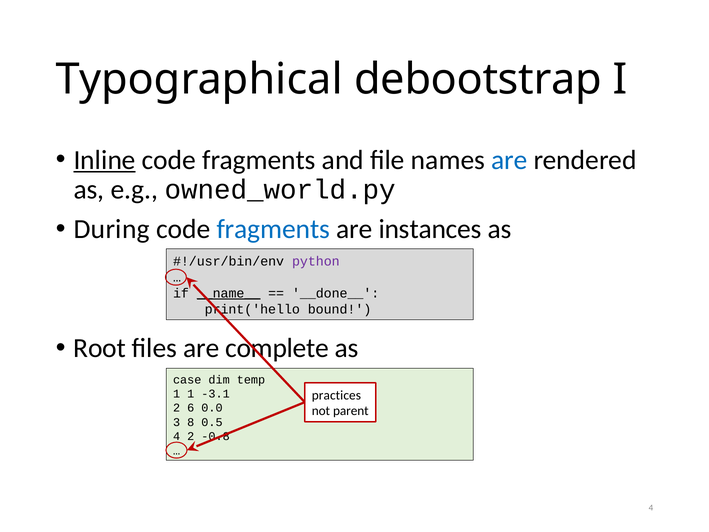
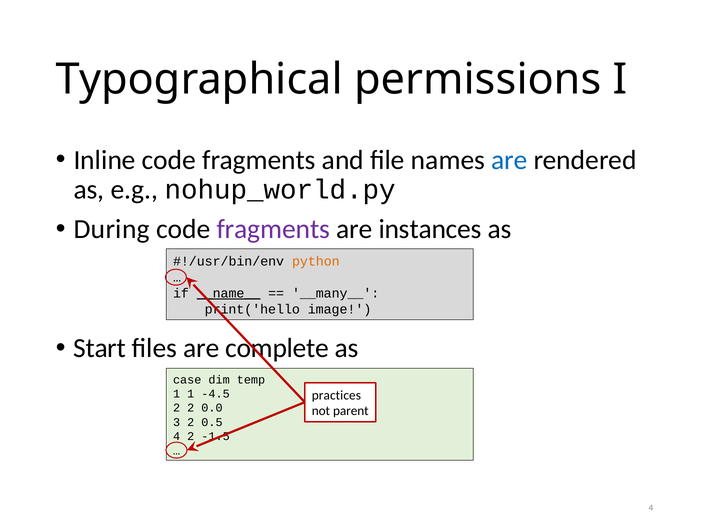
debootstrap: debootstrap -> permissions (478, 79)
Inline underline: present -> none (105, 160)
owned_world.py: owned_world.py -> nohup_world.py (280, 190)
fragments colour: blue -> purple (273, 229)
python colour: purple -> orange (316, 261)
__done__: __done__ -> __many__ (336, 293)
bound: bound -> image (340, 309)
Root: Root -> Start (100, 348)
-3.1: -3.1 -> -4.5 (216, 394)
2 6: 6 -> 2 (191, 408)
3 8: 8 -> 2 (191, 422)
-0.8: -0.8 -> -1.5 (216, 436)
